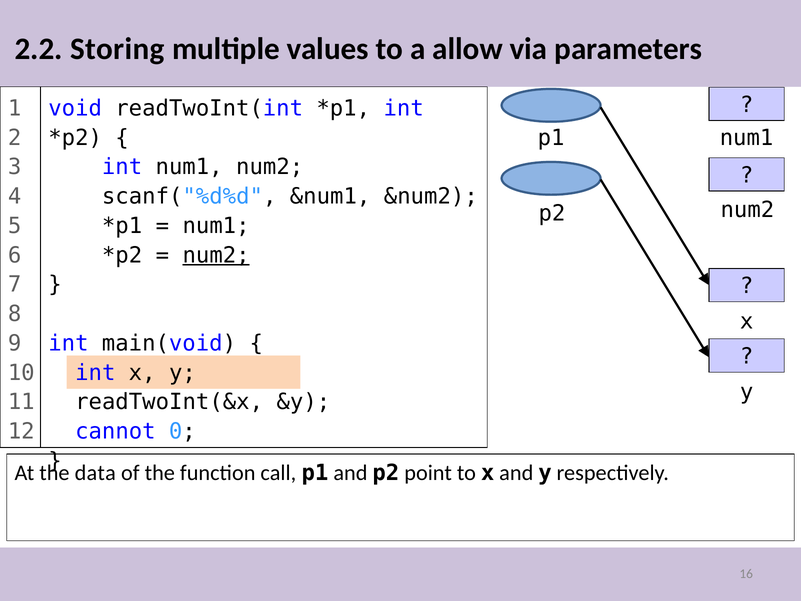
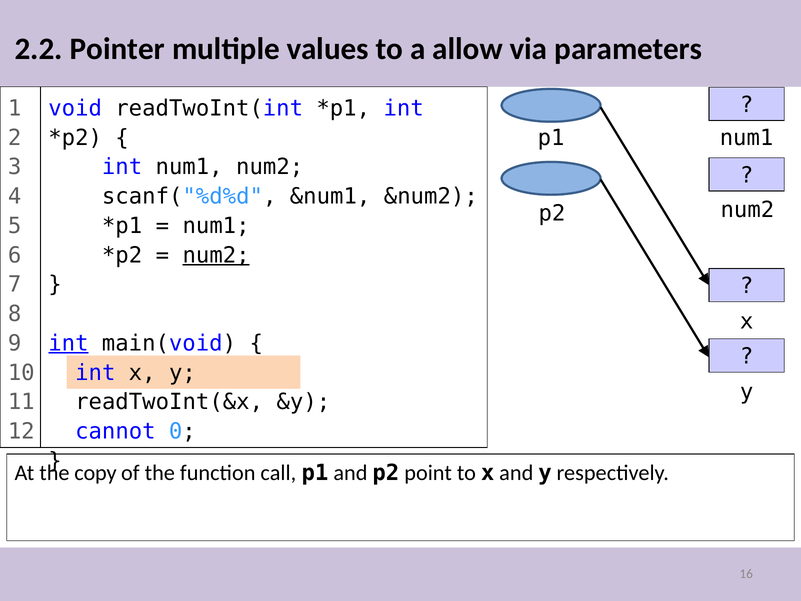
Storing: Storing -> Pointer (117, 49)
int underline: none -> present (68, 343)
data: data -> copy (95, 473)
